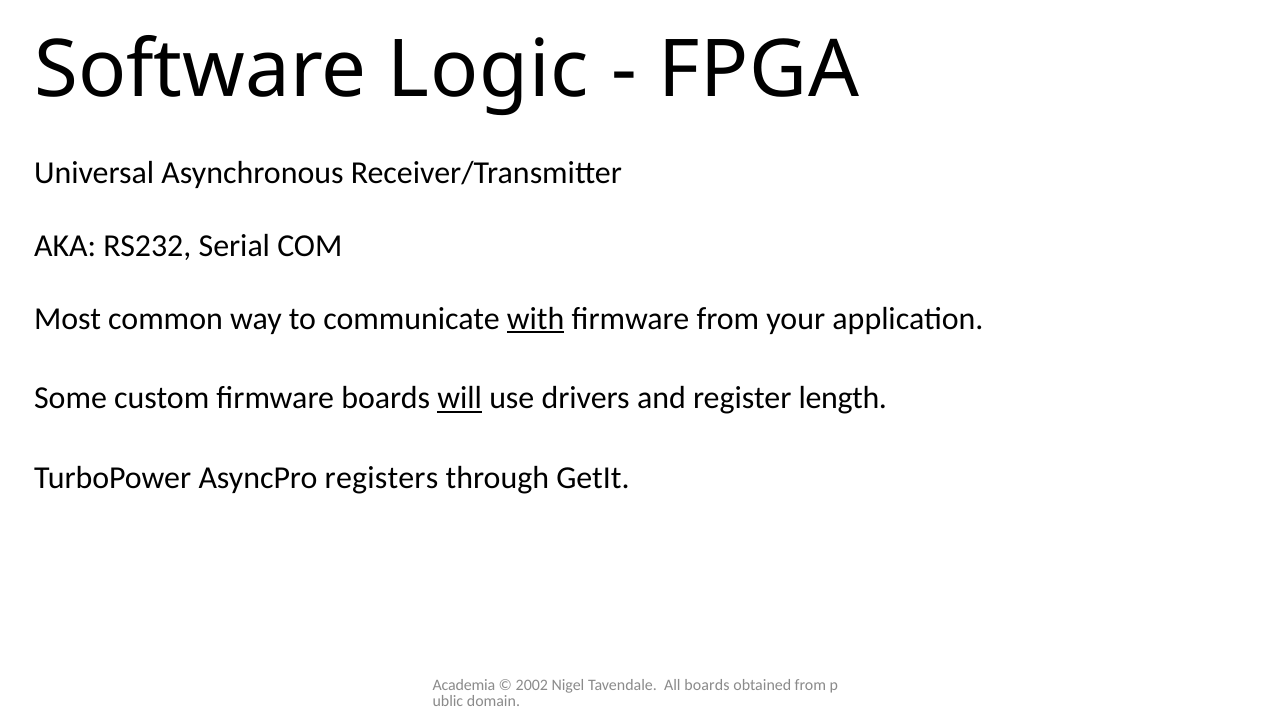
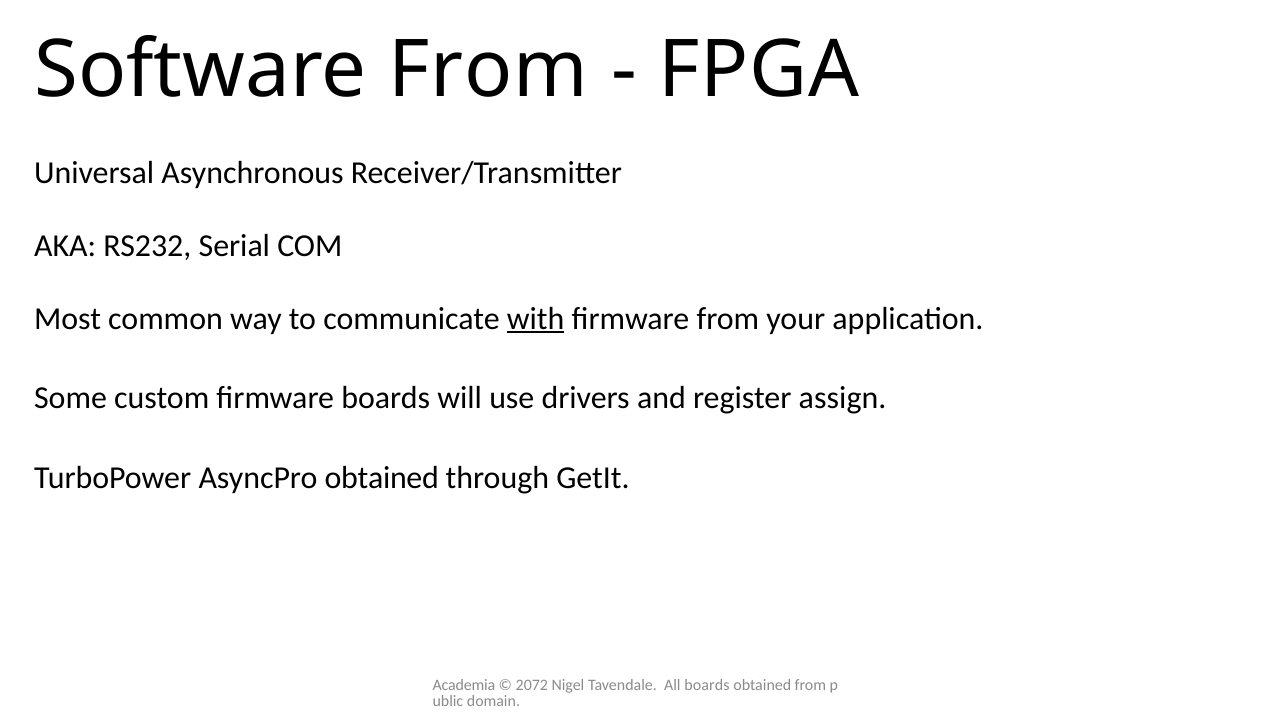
Software Logic: Logic -> From (489, 70)
will underline: present -> none (460, 398)
length: length -> assign (843, 398)
AsyncPro registers: registers -> obtained (382, 478)
2002: 2002 -> 2072 (532, 686)
